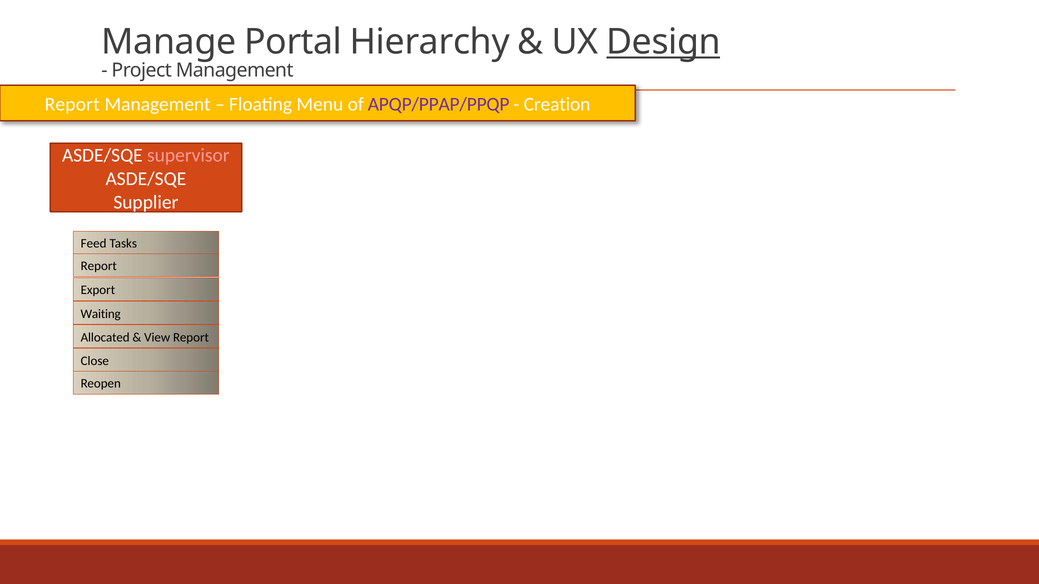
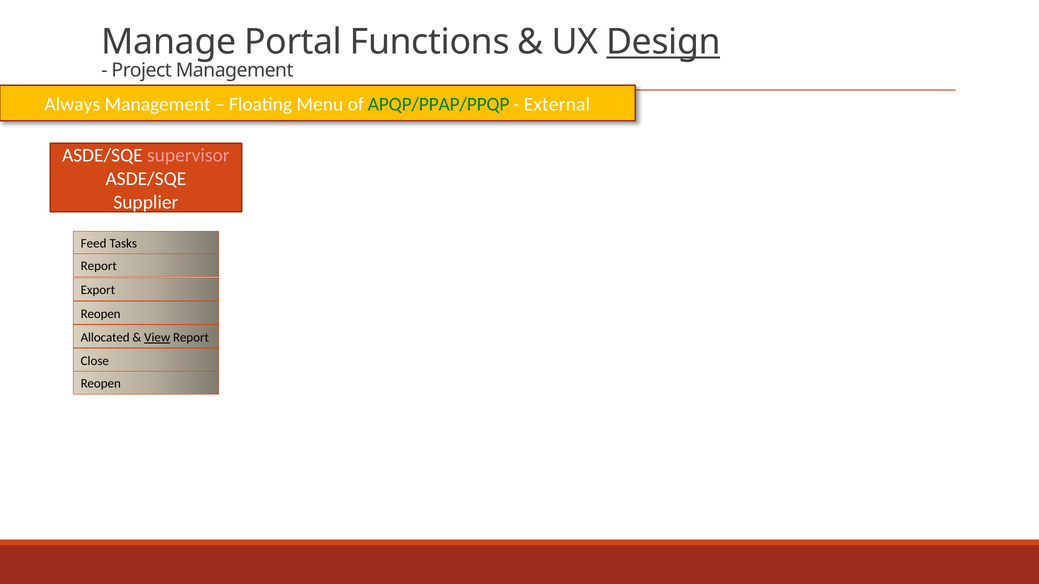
Hierarchy: Hierarchy -> Functions (430, 42)
Report: Report -> Always (72, 104)
APQP/PPAP/PPQP colour: purple -> green (439, 104)
Creation: Creation -> External (557, 104)
Waiting: Waiting -> Reopen (101, 314)
View underline: none -> present (157, 338)
